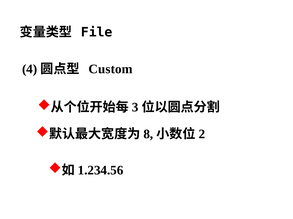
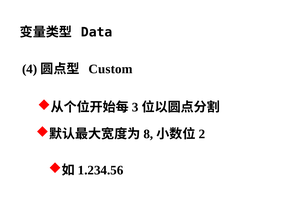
File: File -> Data (97, 32)
